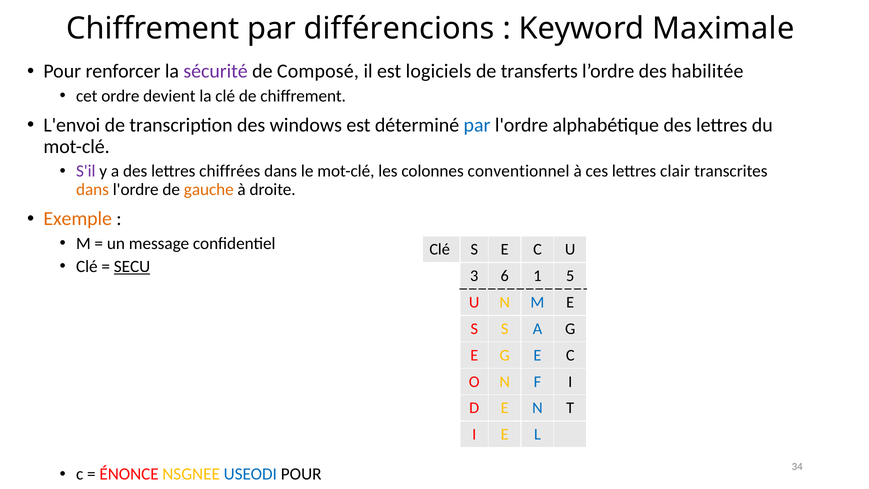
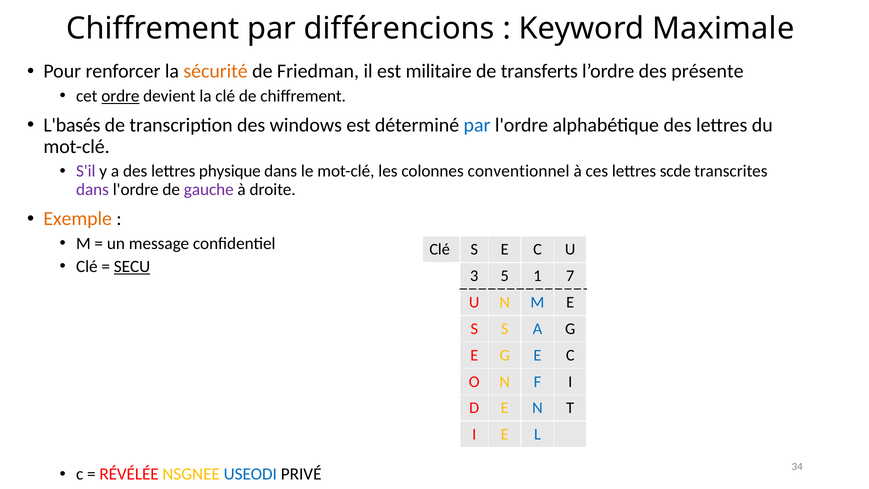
sécurité colour: purple -> orange (216, 71)
Composé: Composé -> Friedman (318, 71)
logiciels: logiciels -> militaire (439, 71)
habilitée: habilitée -> présente (707, 71)
ordre underline: none -> present (120, 96)
L'envoi: L'envoi -> L'basés (72, 125)
chiffrées: chiffrées -> physique (230, 171)
clair: clair -> scde (675, 171)
dans colour: orange -> purple (92, 190)
gauche colour: orange -> purple (209, 190)
6: 6 -> 5 (505, 276)
5: 5 -> 7 (570, 276)
ÉNONCE: ÉNONCE -> RÉVÉLÉE (129, 474)
USEODI POUR: POUR -> PRIVÉ (301, 474)
